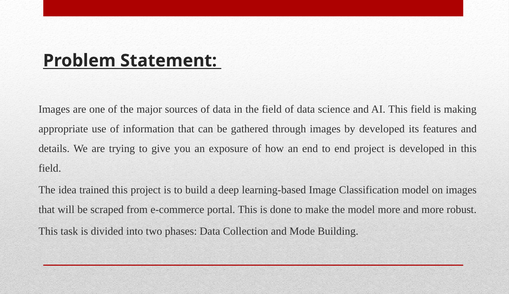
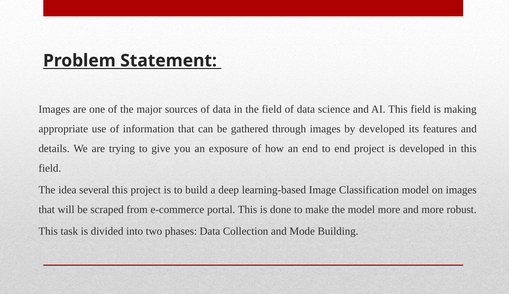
trained: trained -> several (94, 190)
